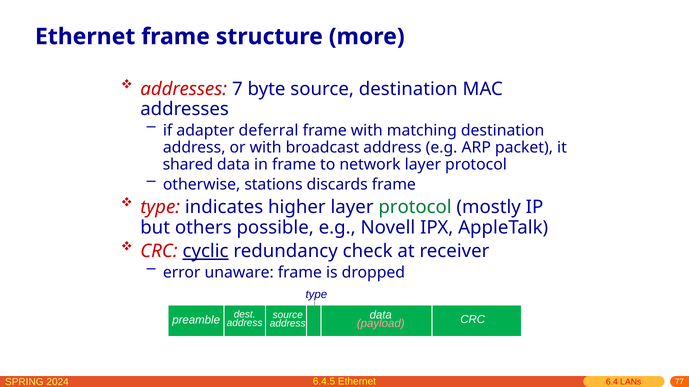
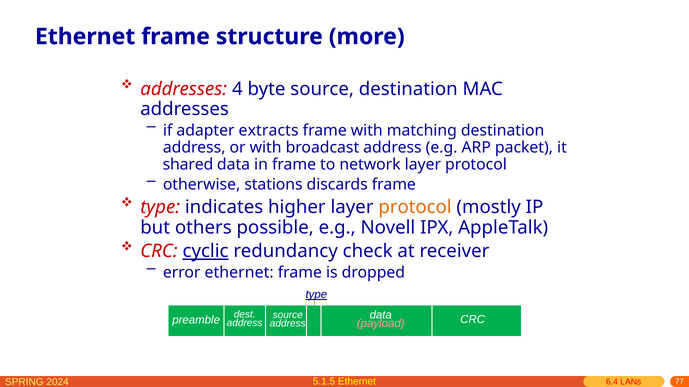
7: 7 -> 4 (237, 89)
deferral: deferral -> extracts (269, 131)
protocol colour: green -> orange (415, 208)
error unaware: unaware -> ethernet (239, 273)
type underline: none -> present (316, 295)
6.4.5: 6.4.5 -> 5.1.5 (324, 382)
